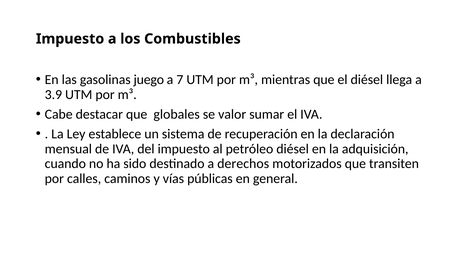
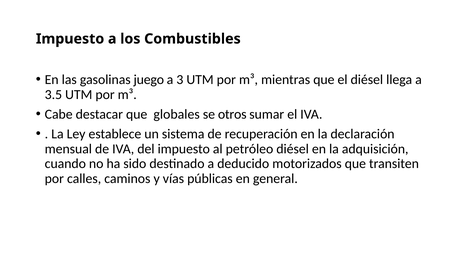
7: 7 -> 3 (180, 80)
3.9: 3.9 -> 3.5 (53, 94)
valor: valor -> otros (232, 114)
derechos: derechos -> deducido (243, 164)
